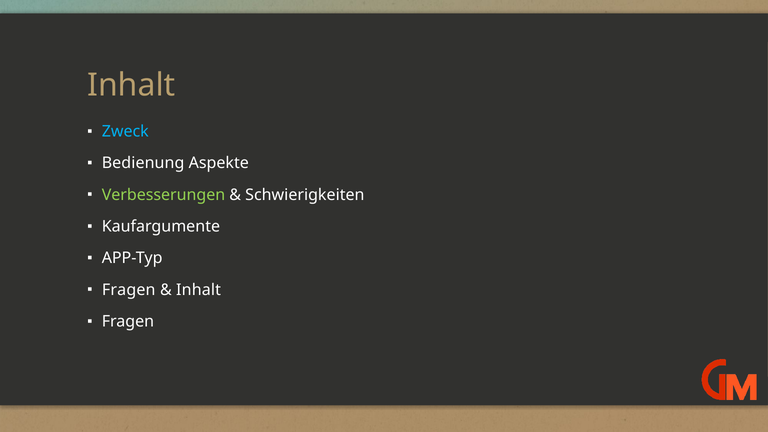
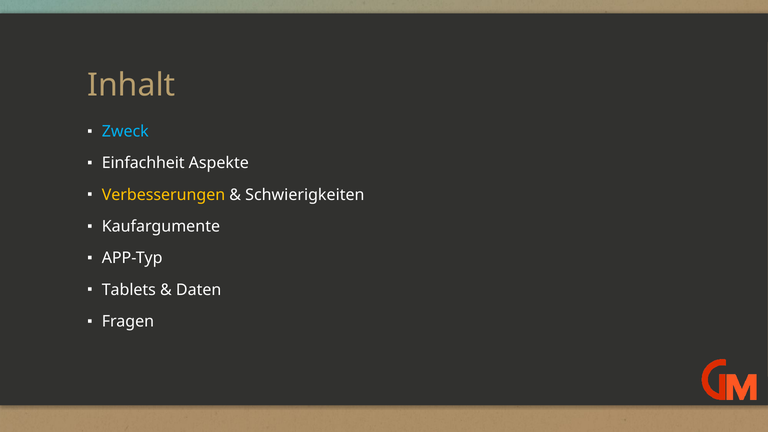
Bedienung: Bedienung -> Einfachheit (143, 163)
Verbesserungen colour: light green -> yellow (163, 195)
Fragen: Fragen -> Tablets (129, 290)
Inhalt: Inhalt -> Daten (199, 290)
